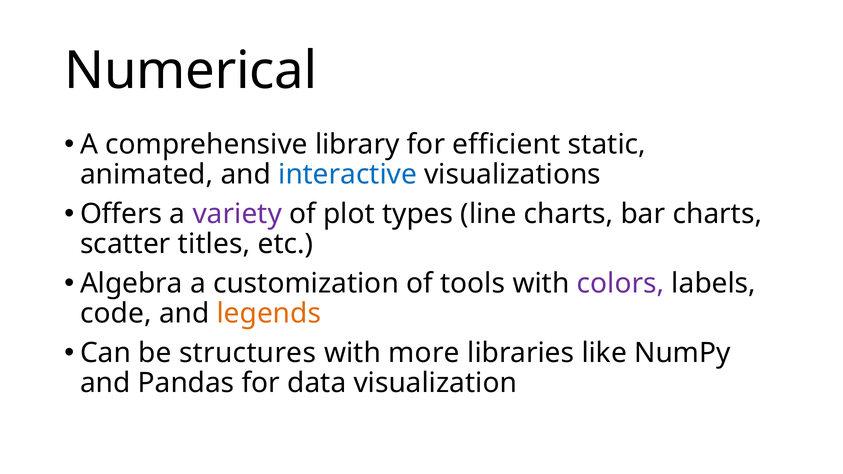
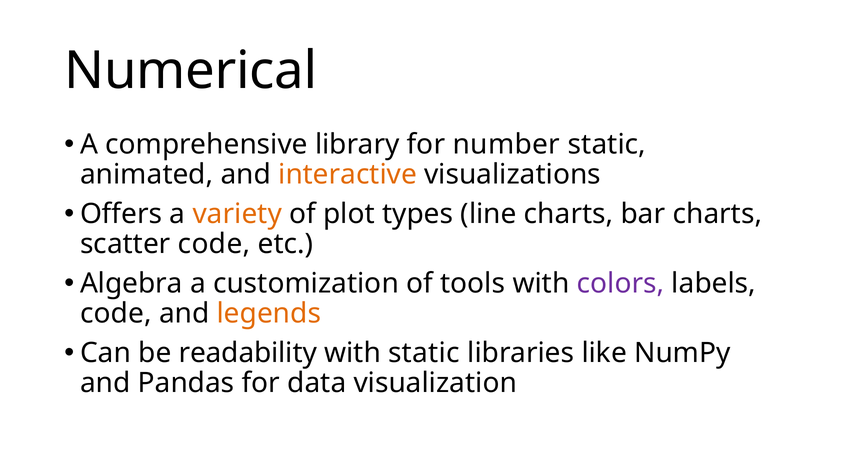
efficient: efficient -> number (506, 144)
interactive colour: blue -> orange (348, 175)
variety colour: purple -> orange (237, 214)
scatter titles: titles -> code (214, 244)
structures: structures -> readability (248, 353)
with more: more -> static (424, 353)
